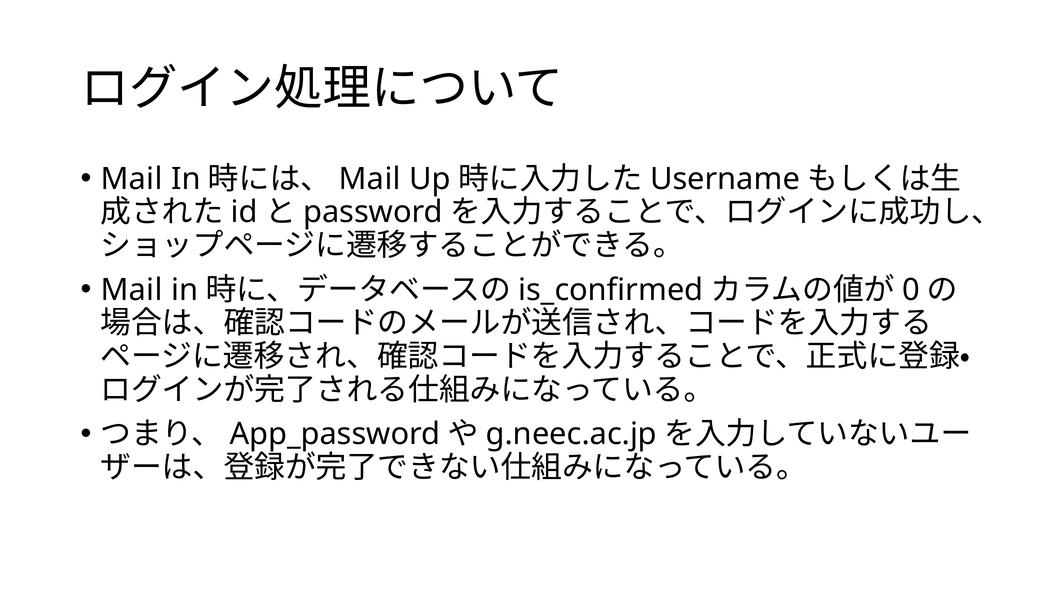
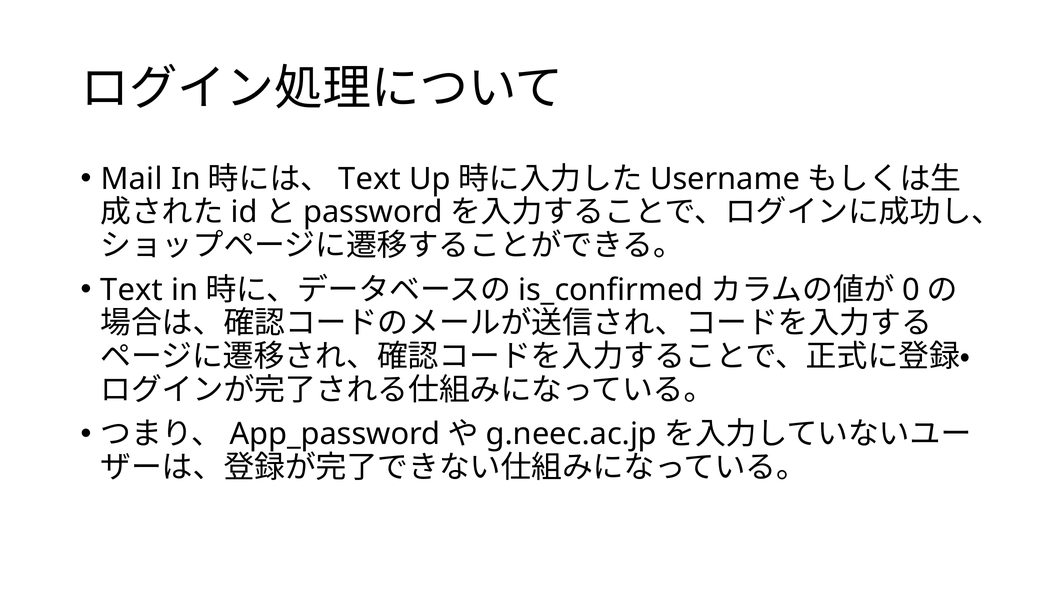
Mail: Mail -> Text (370, 179)
Mail: Mail -> Text (132, 290)
